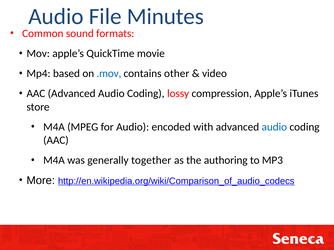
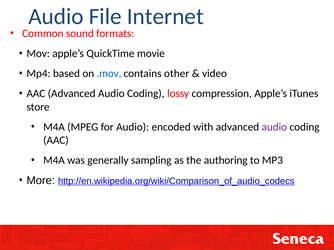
Minutes: Minutes -> Internet (165, 17)
audio colour: blue -> purple (274, 127)
together: together -> sampling (151, 161)
